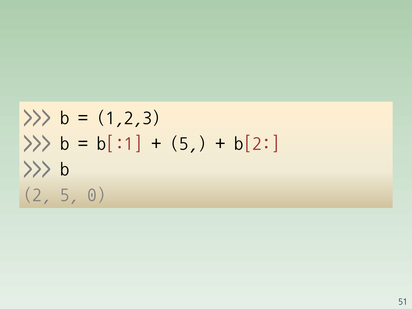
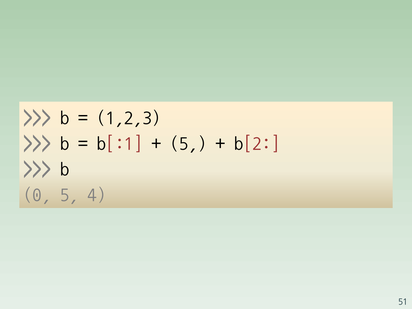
2: 2 -> 0 (37, 195)
0: 0 -> 4 (97, 195)
